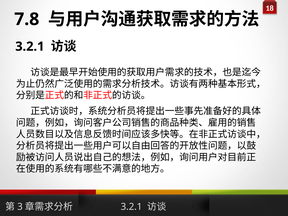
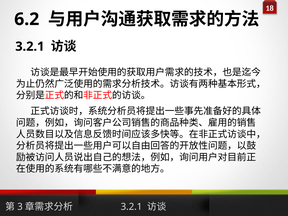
7.8: 7.8 -> 6.2 (27, 19)
